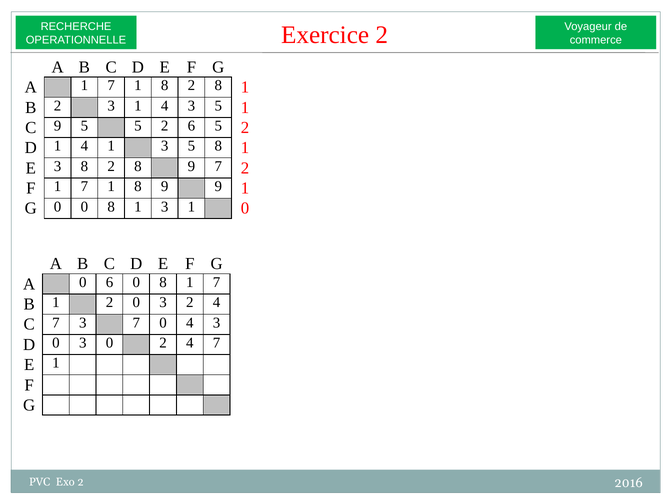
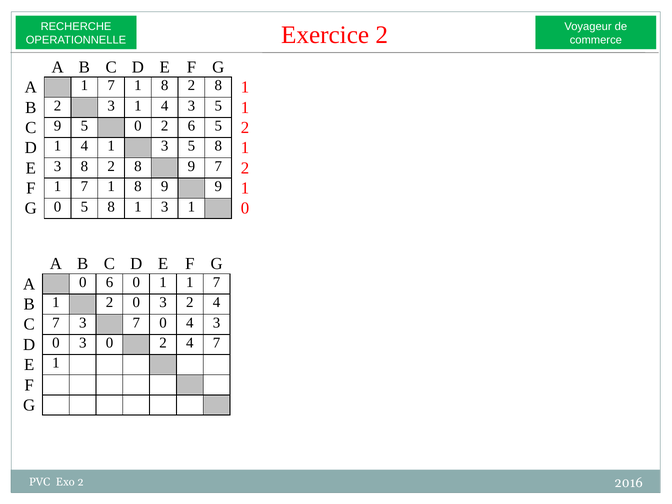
5 5: 5 -> 0 (138, 126)
0 0: 0 -> 5 (84, 207)
6 0 8: 8 -> 1 (163, 282)
